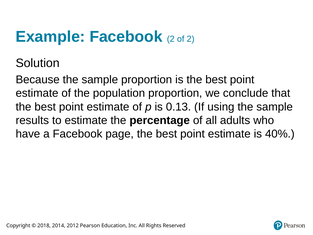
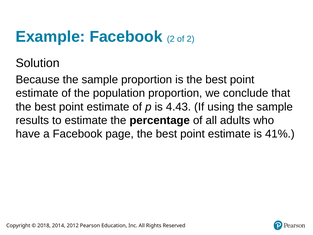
0.13: 0.13 -> 4.43 (178, 107)
40%: 40% -> 41% (280, 134)
